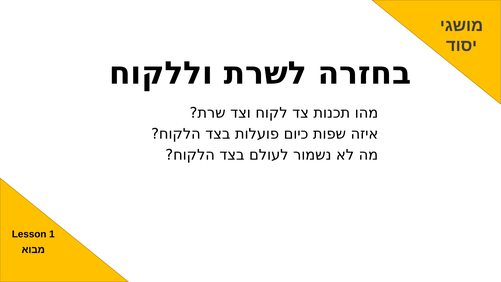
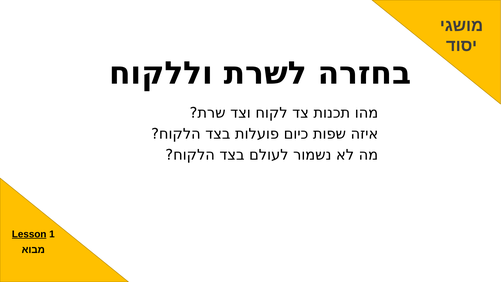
Lesson underline: none -> present (29, 234)
